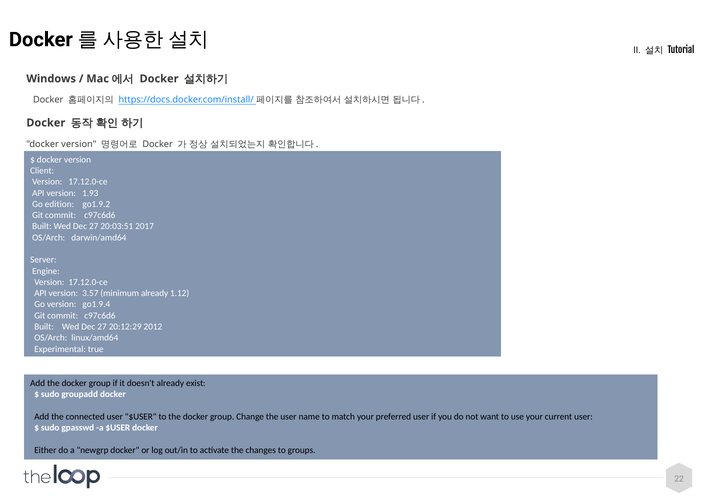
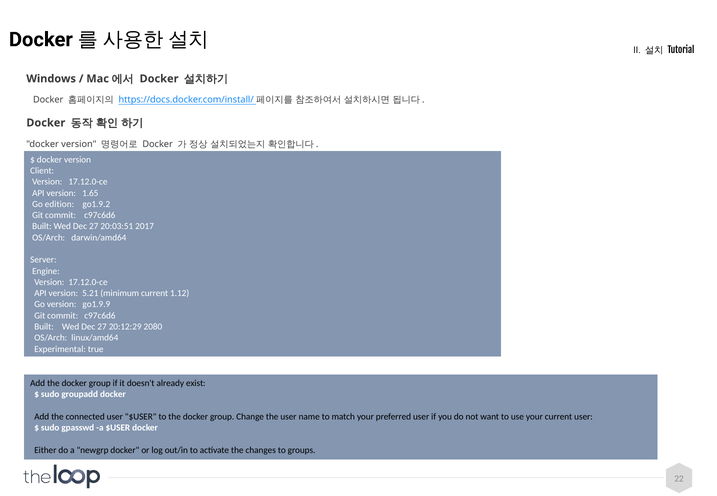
1.93: 1.93 -> 1.65 (90, 193)
3.57: 3.57 -> 5.21 (90, 294)
minimum already: already -> current (155, 294)
go1.9.4: go1.9.4 -> go1.9.9 (96, 305)
2012: 2012 -> 2080 (153, 327)
